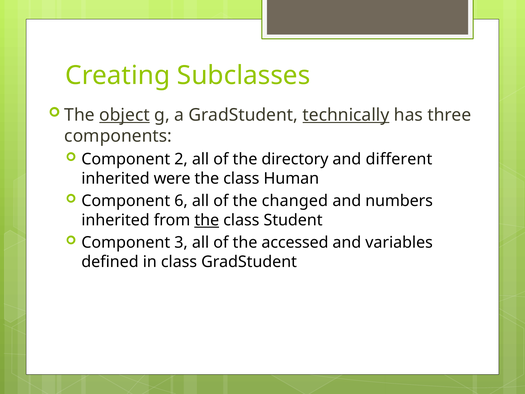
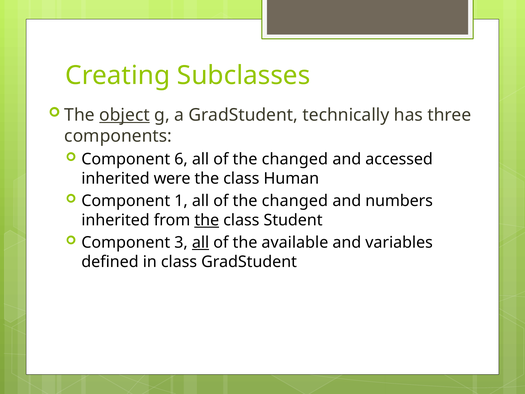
technically underline: present -> none (346, 115)
2: 2 -> 6 (181, 159)
directory: directory -> changed (295, 159)
different: different -> accessed (399, 159)
6: 6 -> 1 (181, 201)
all underline: none -> present (201, 242)
accessed: accessed -> available (295, 242)
